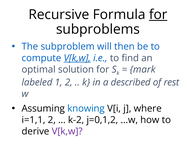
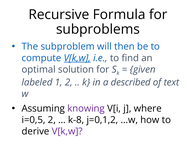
for underline: present -> none (158, 15)
mark: mark -> given (143, 69)
rest: rest -> text (171, 82)
knowing colour: blue -> purple (86, 109)
i=1,1: i=1,1 -> i=0,5 (34, 120)
k-2: k-2 -> k-8 (76, 120)
